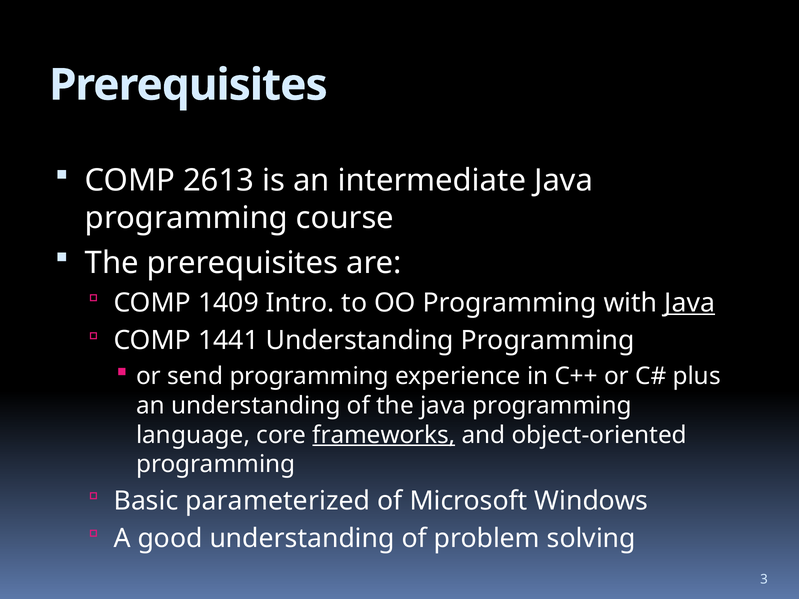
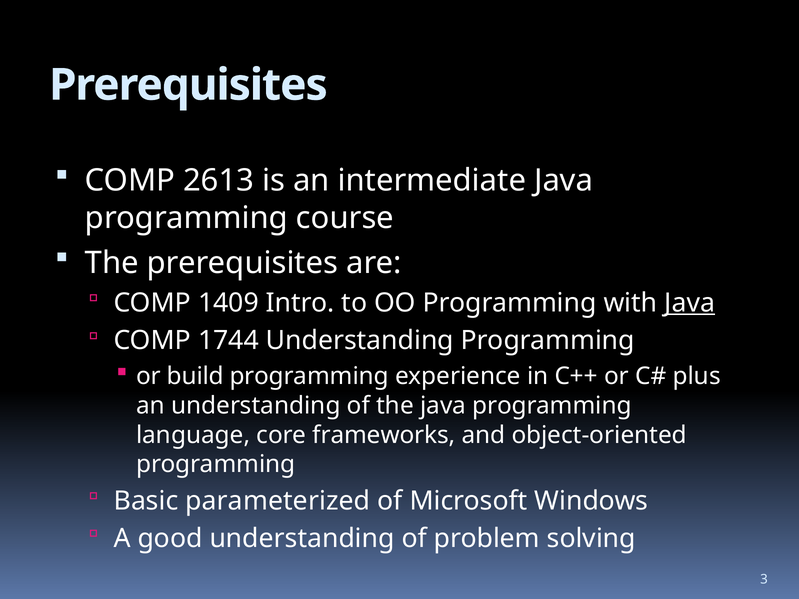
1441: 1441 -> 1744 (228, 341)
send: send -> build (195, 377)
frameworks underline: present -> none (384, 435)
